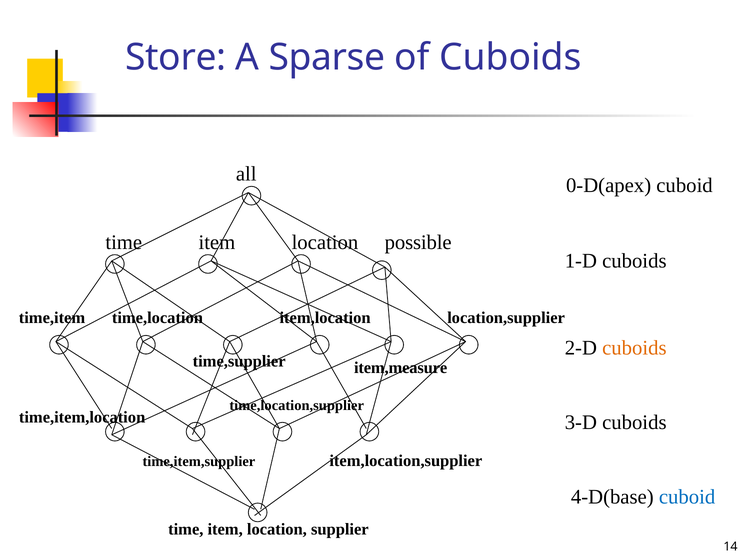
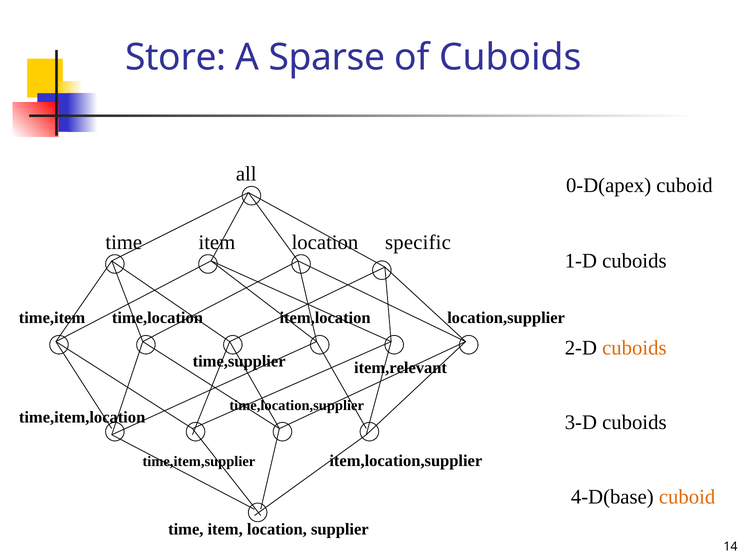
possible: possible -> specific (418, 242)
item,measure: item,measure -> item,relevant (401, 367)
cuboid colour: blue -> orange (687, 497)
